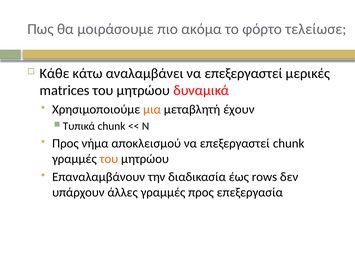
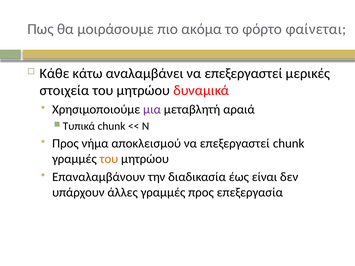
τελείωσε: τελείωσε -> φαίνεται (316, 29)
matrices: matrices -> στοιχεία (65, 91)
μια colour: orange -> purple (152, 109)
έχουν: έχουν -> αραιά (239, 109)
rows: rows -> είναι (265, 177)
